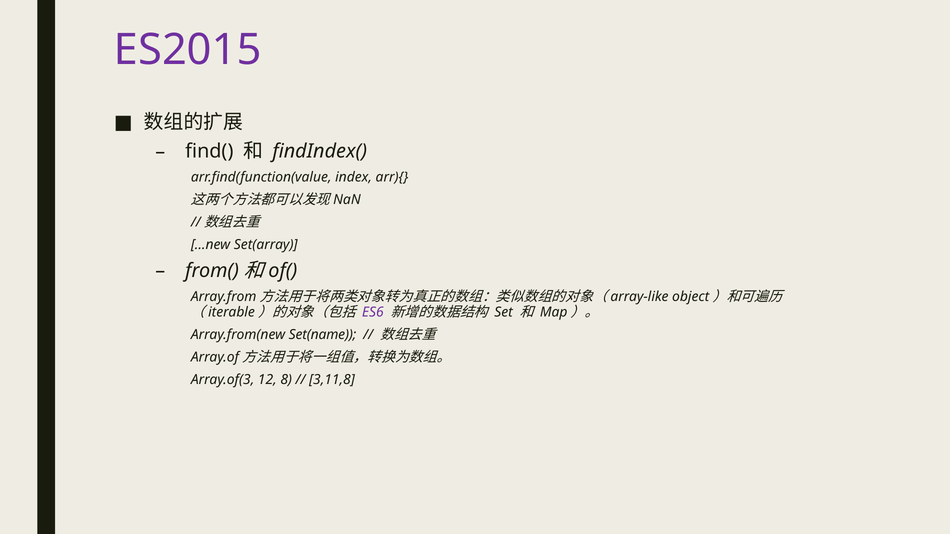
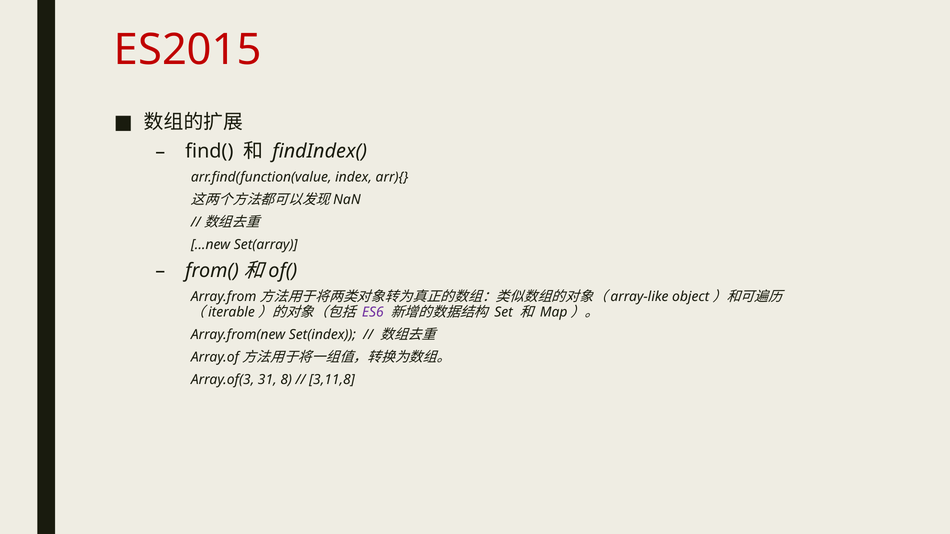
ES2015 colour: purple -> red (188, 50)
Set(name: Set(name -> Set(index (322, 335)
12: 12 -> 31 (267, 380)
